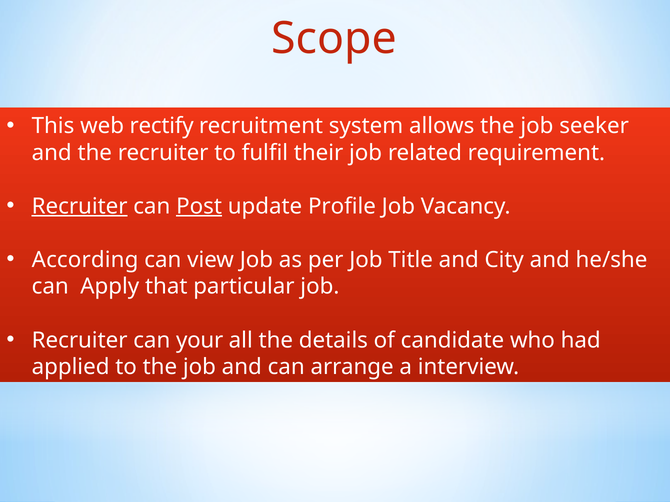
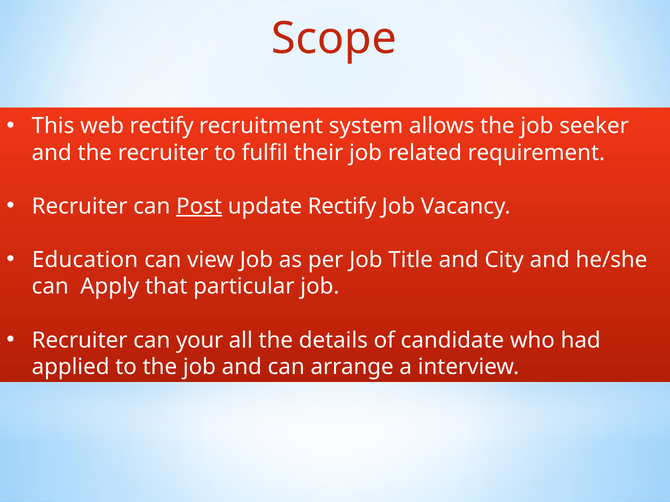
Recruiter underline: present -> none (80, 206)
update Profile: Profile -> Rectify (342, 206)
According: According -> Education (85, 260)
